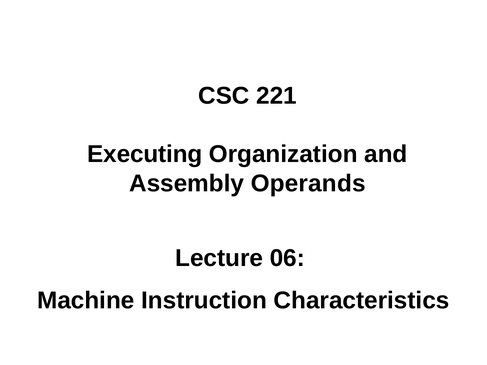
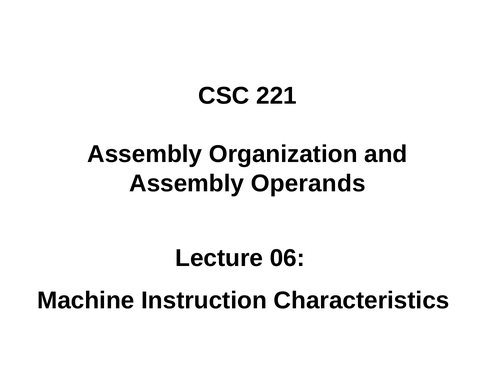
Executing: Executing -> Assembly (145, 154)
